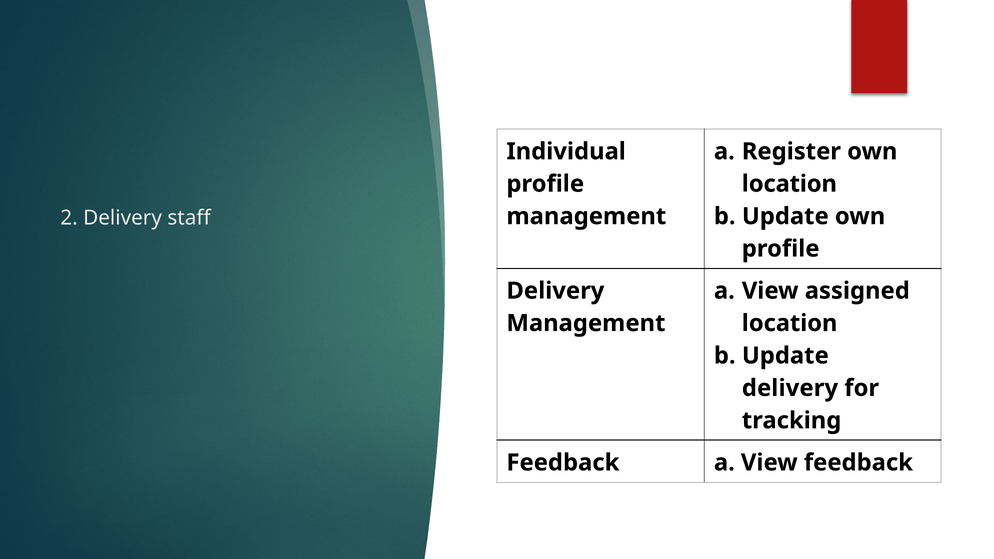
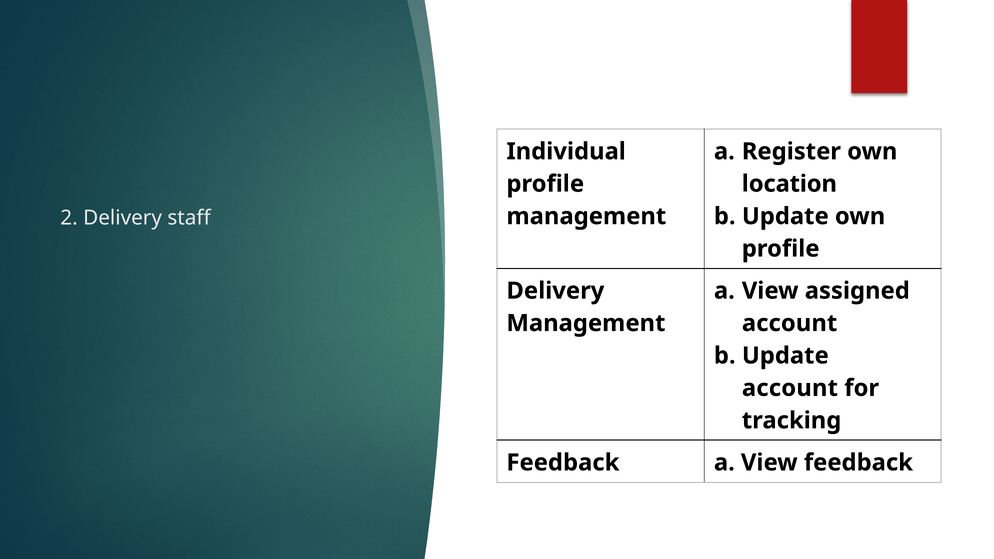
location: location -> account (790, 323)
delivery: delivery -> account (790, 388)
